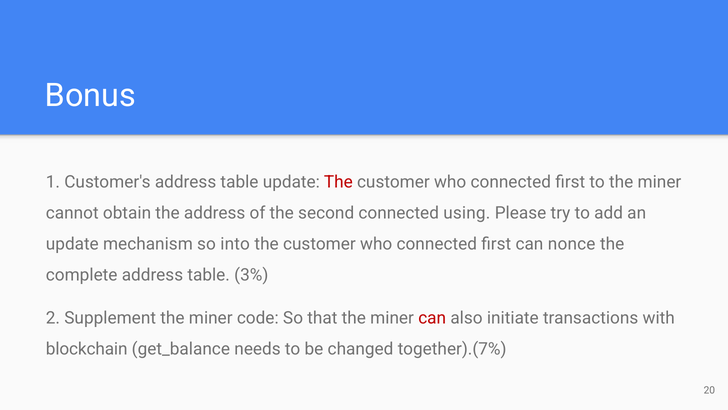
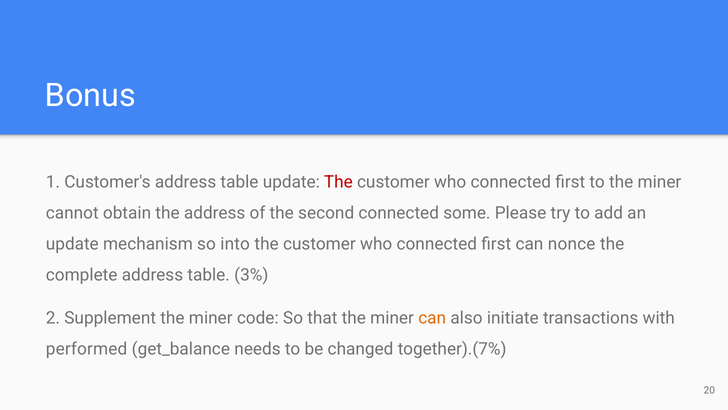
using: using -> some (467, 213)
can colour: red -> orange (432, 318)
blockchain: blockchain -> performed (87, 349)
